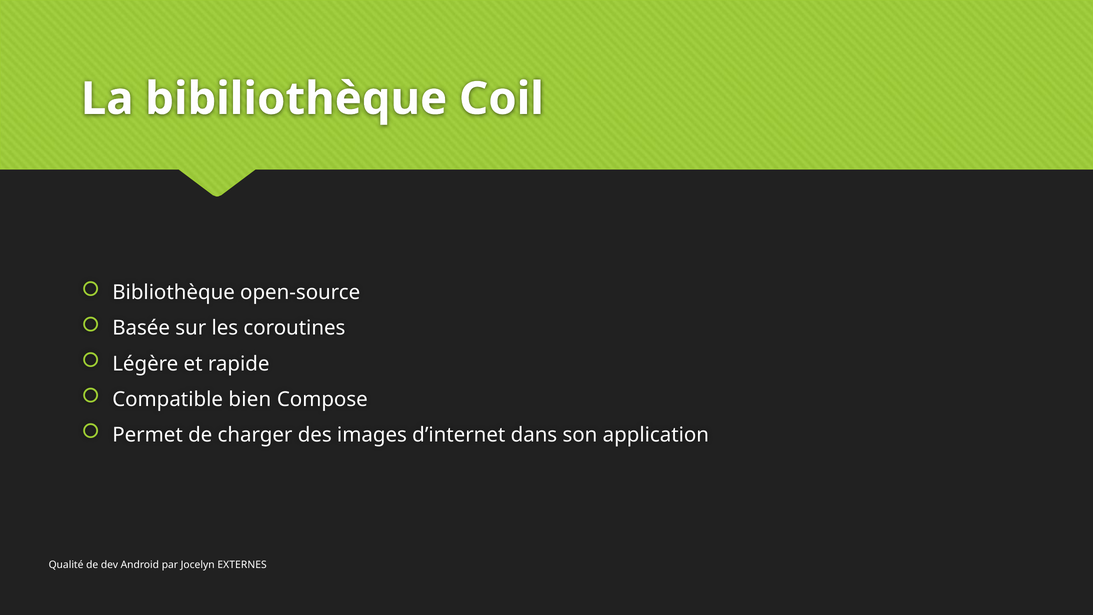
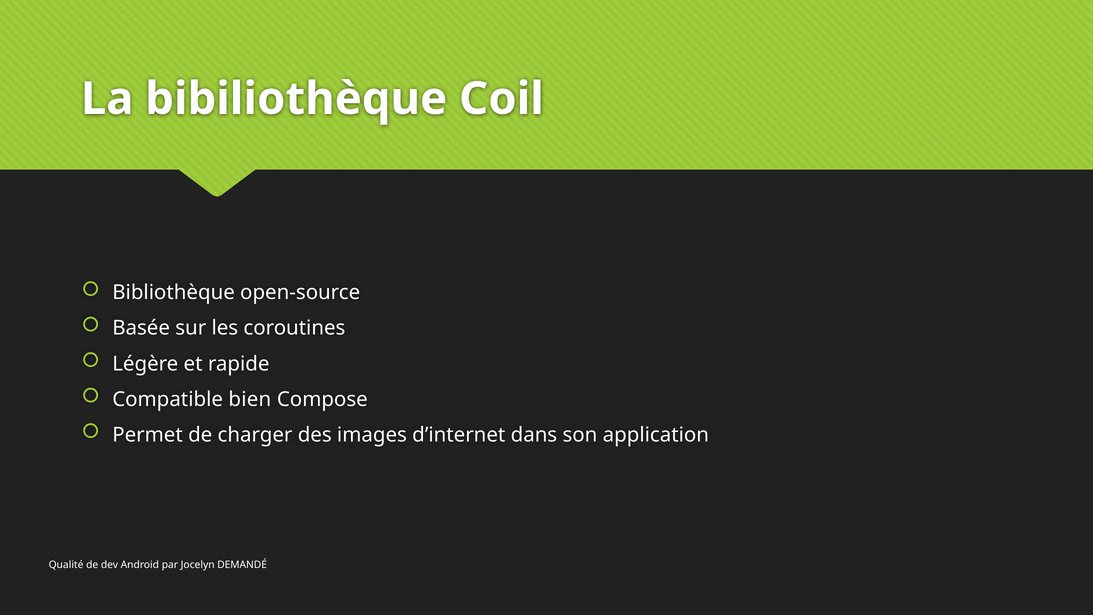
EXTERNES: EXTERNES -> DEMANDÉ (242, 565)
